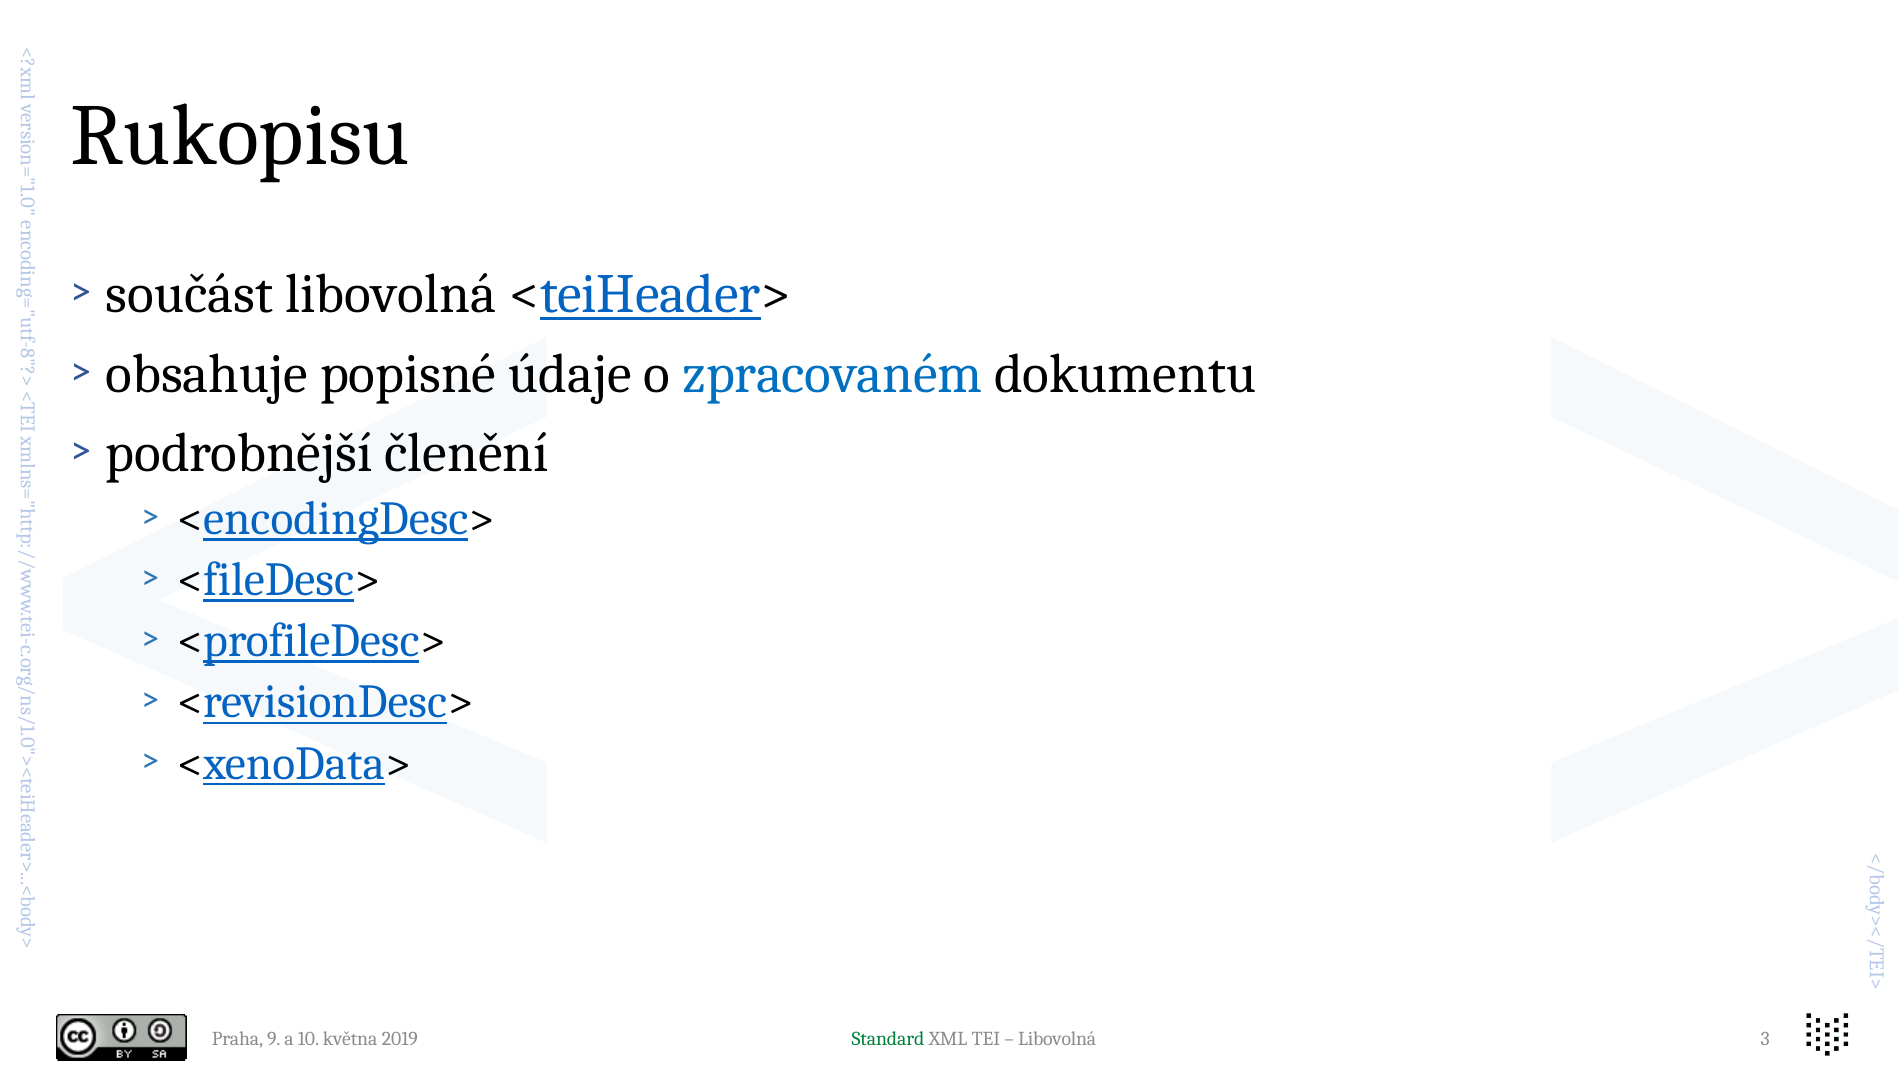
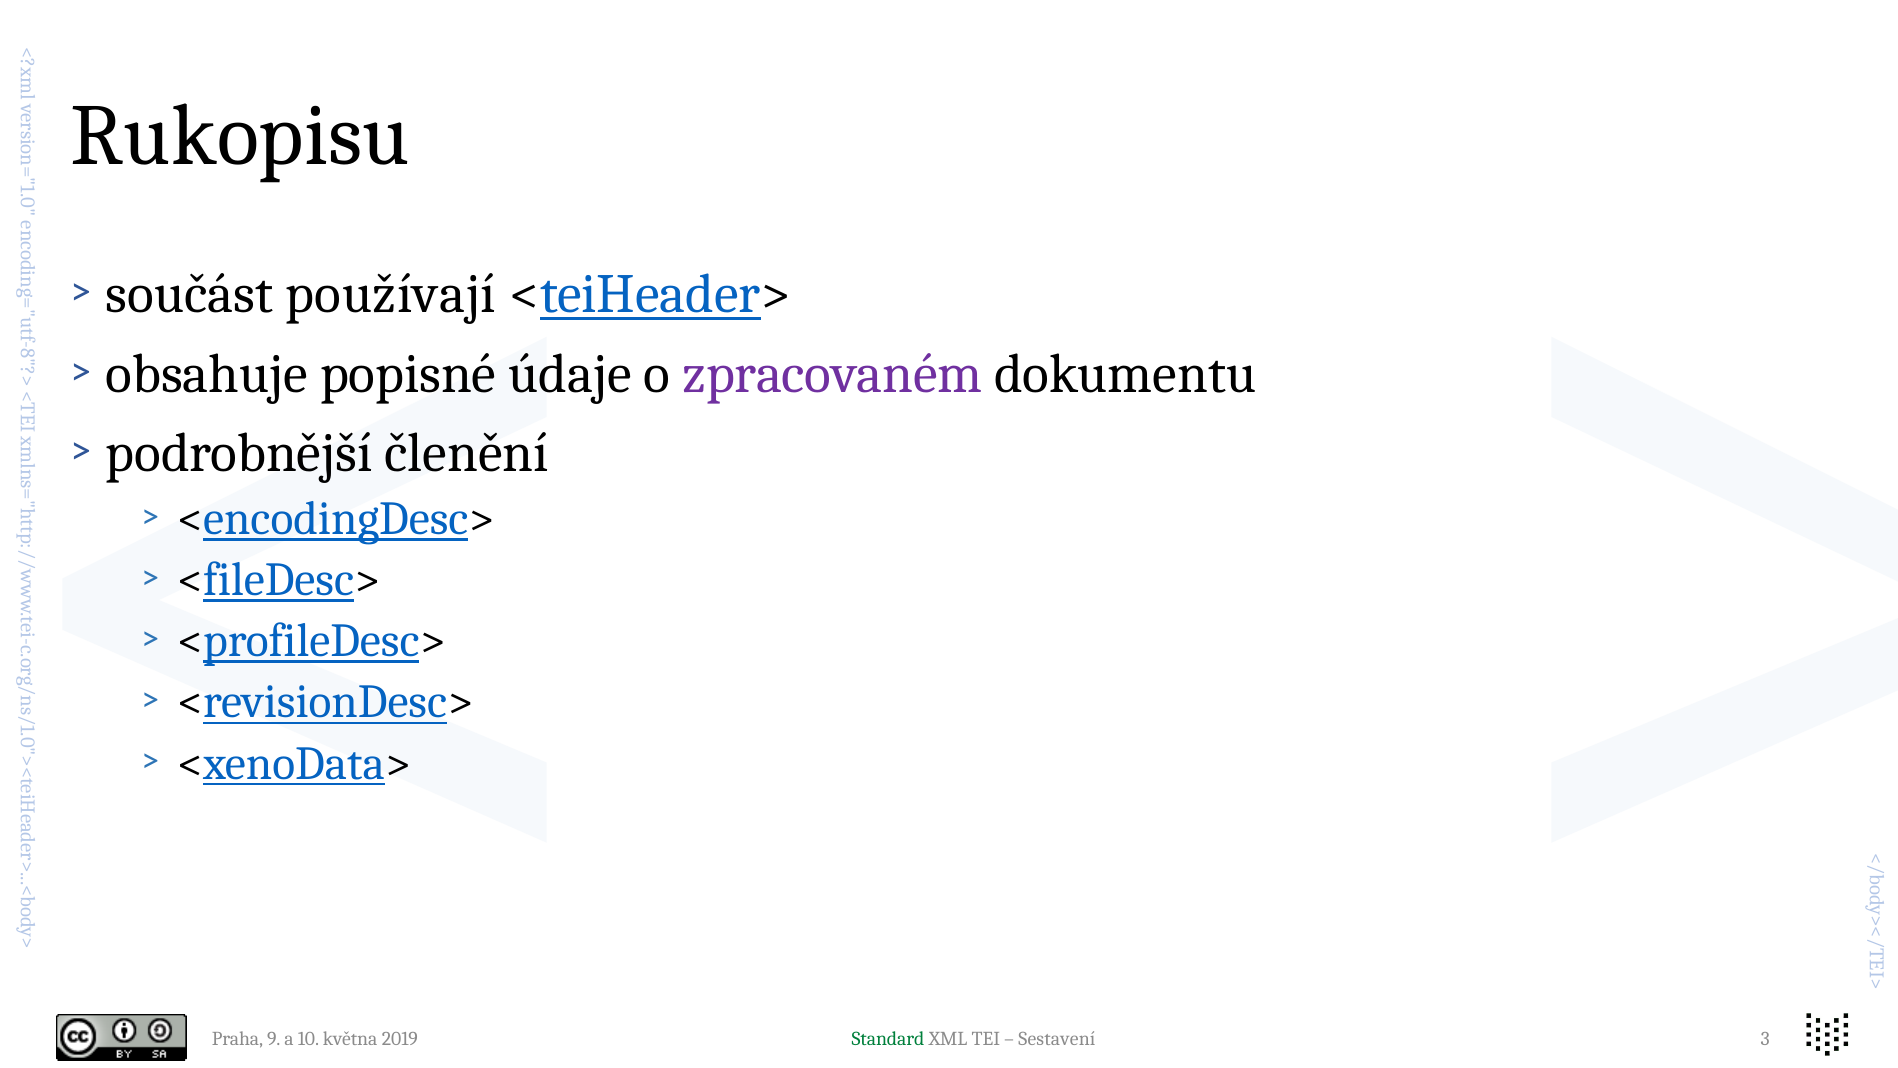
součást libovolná: libovolná -> používají (391, 294)
zpracovaném colour: blue -> purple (833, 374)
Libovolná: Libovolná -> Sestavení (1057, 1039)
